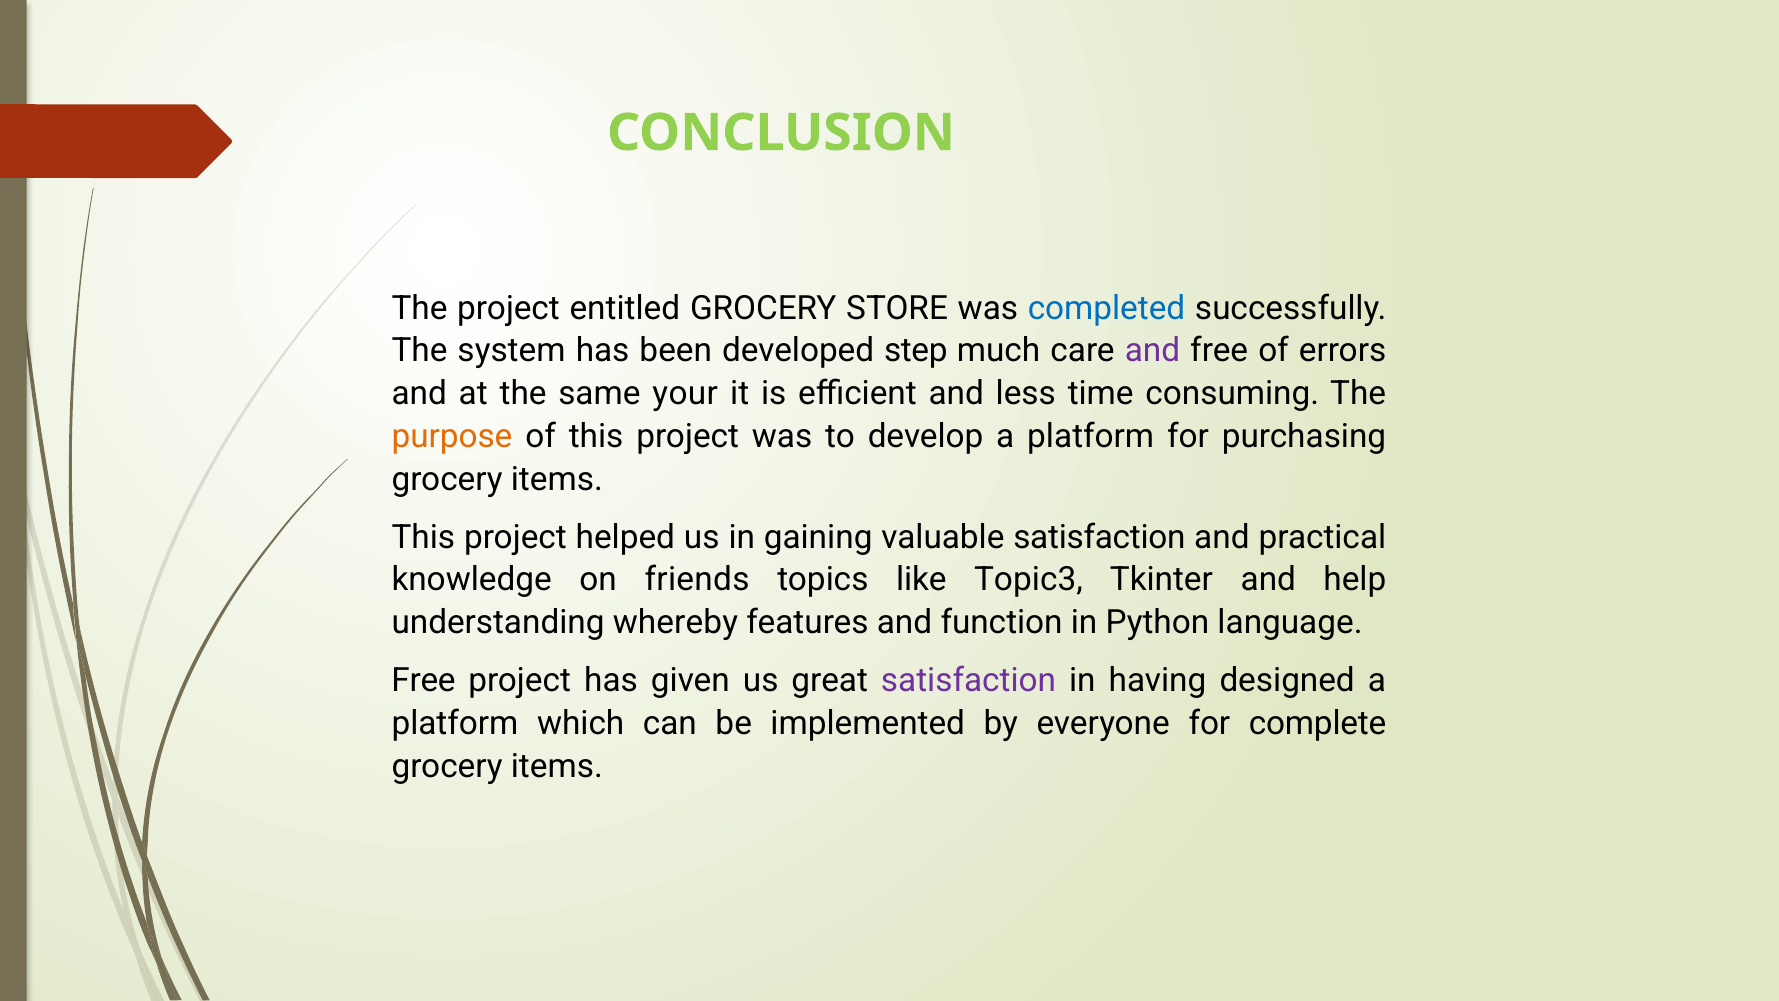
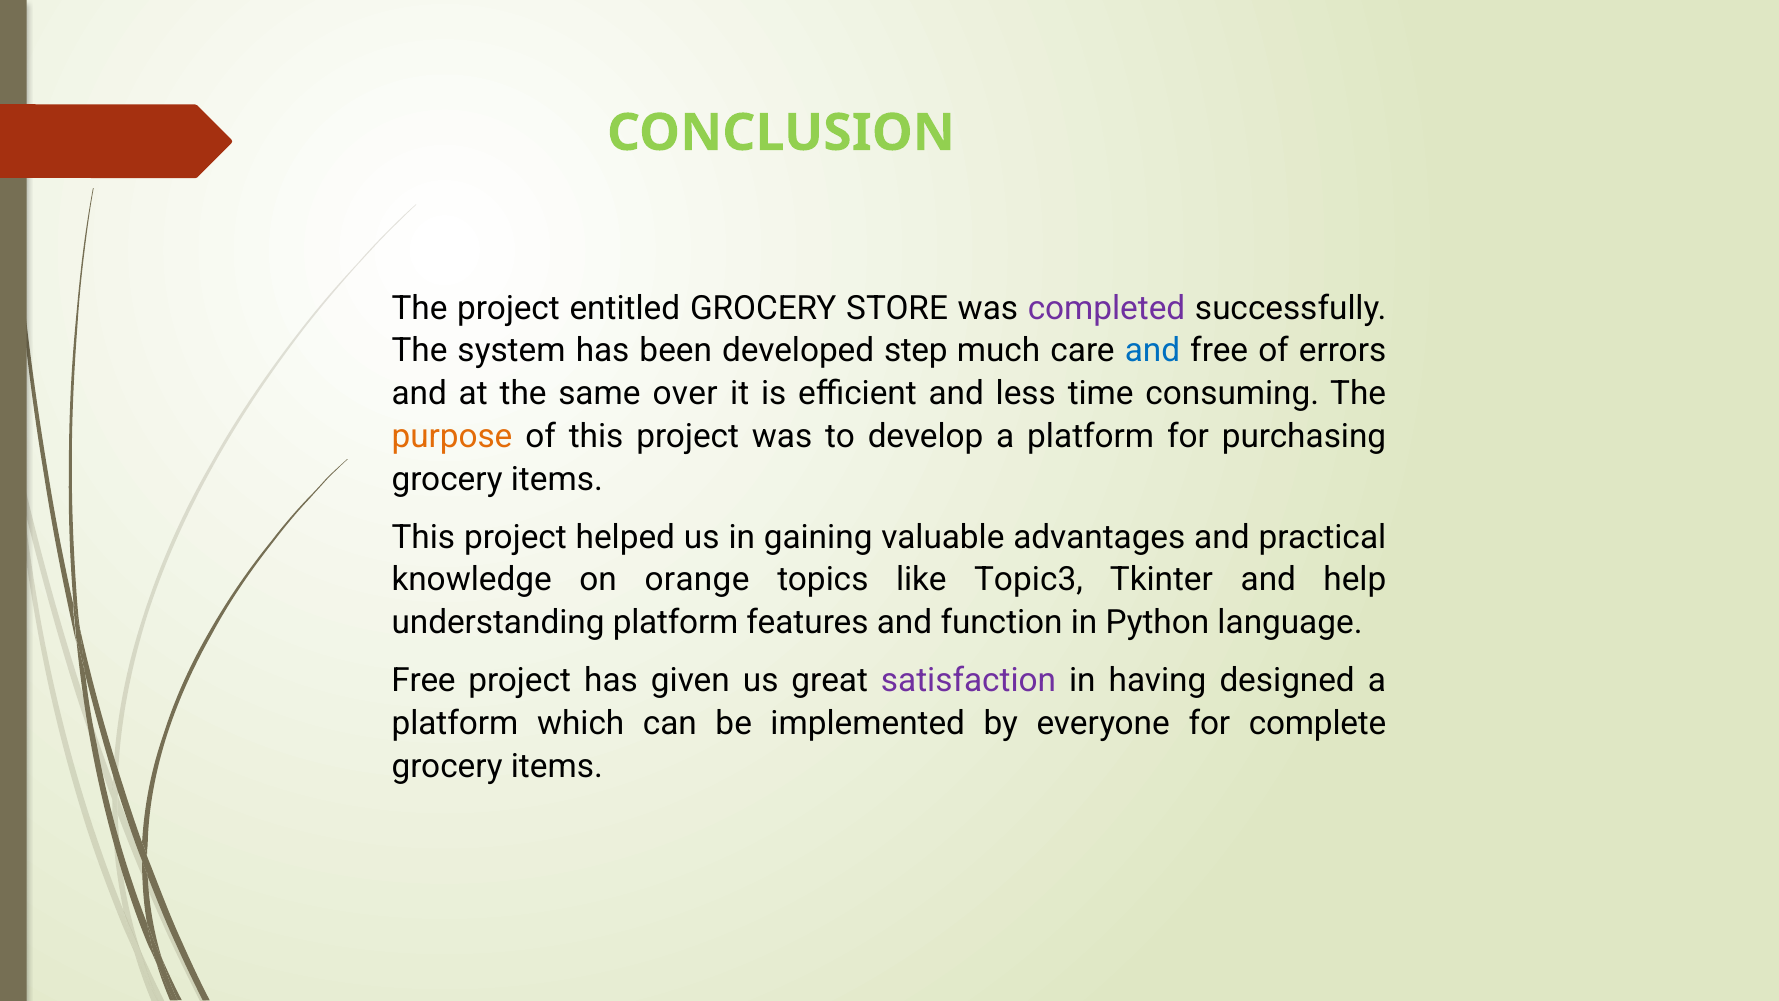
completed colour: blue -> purple (1106, 308)
and colour: purple -> blue (1152, 351)
your: your -> over (685, 394)
valuable satisfaction: satisfaction -> advantages (1099, 537)
friends: friends -> orange (697, 580)
understanding whereby: whereby -> platform (676, 623)
